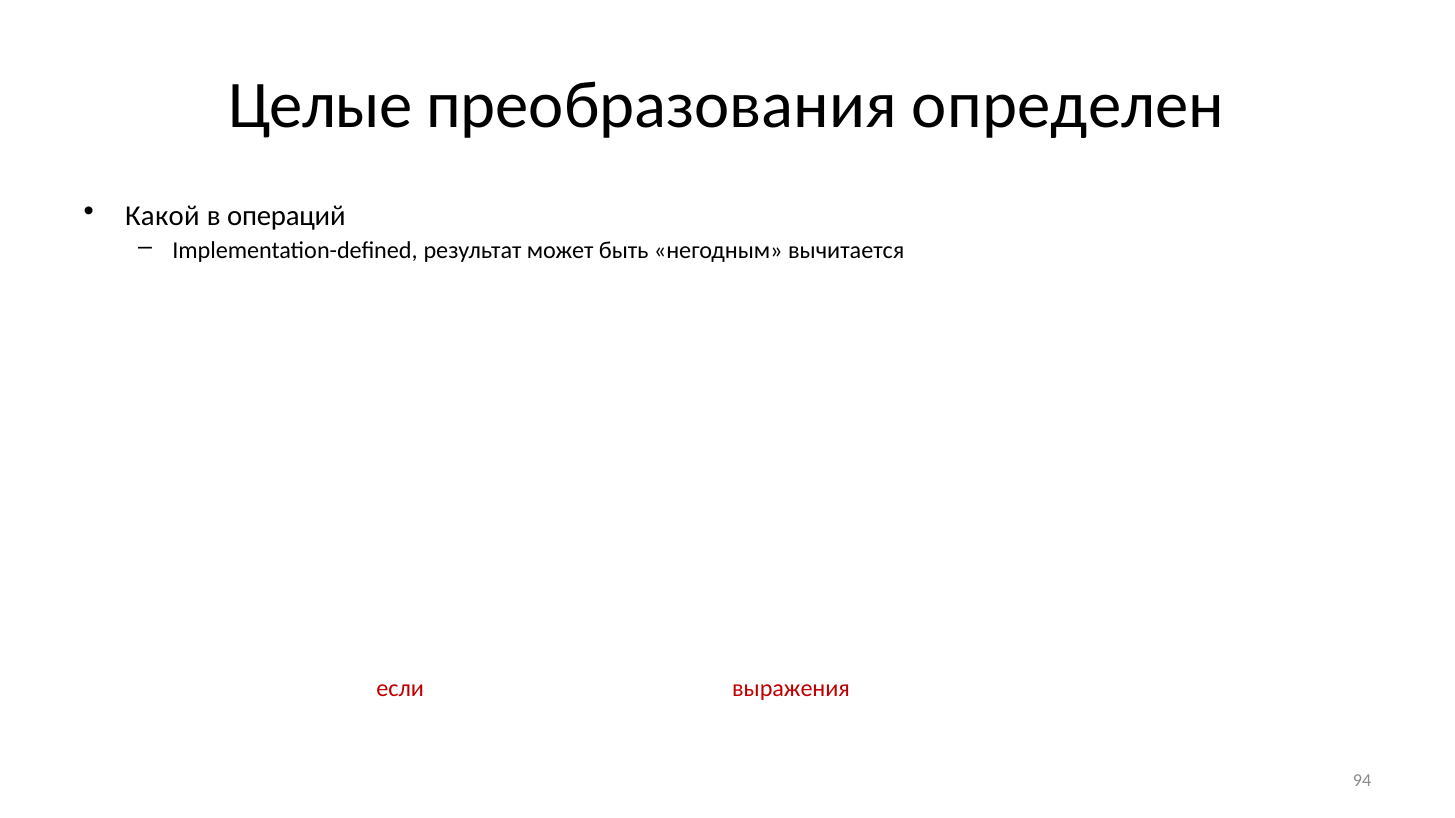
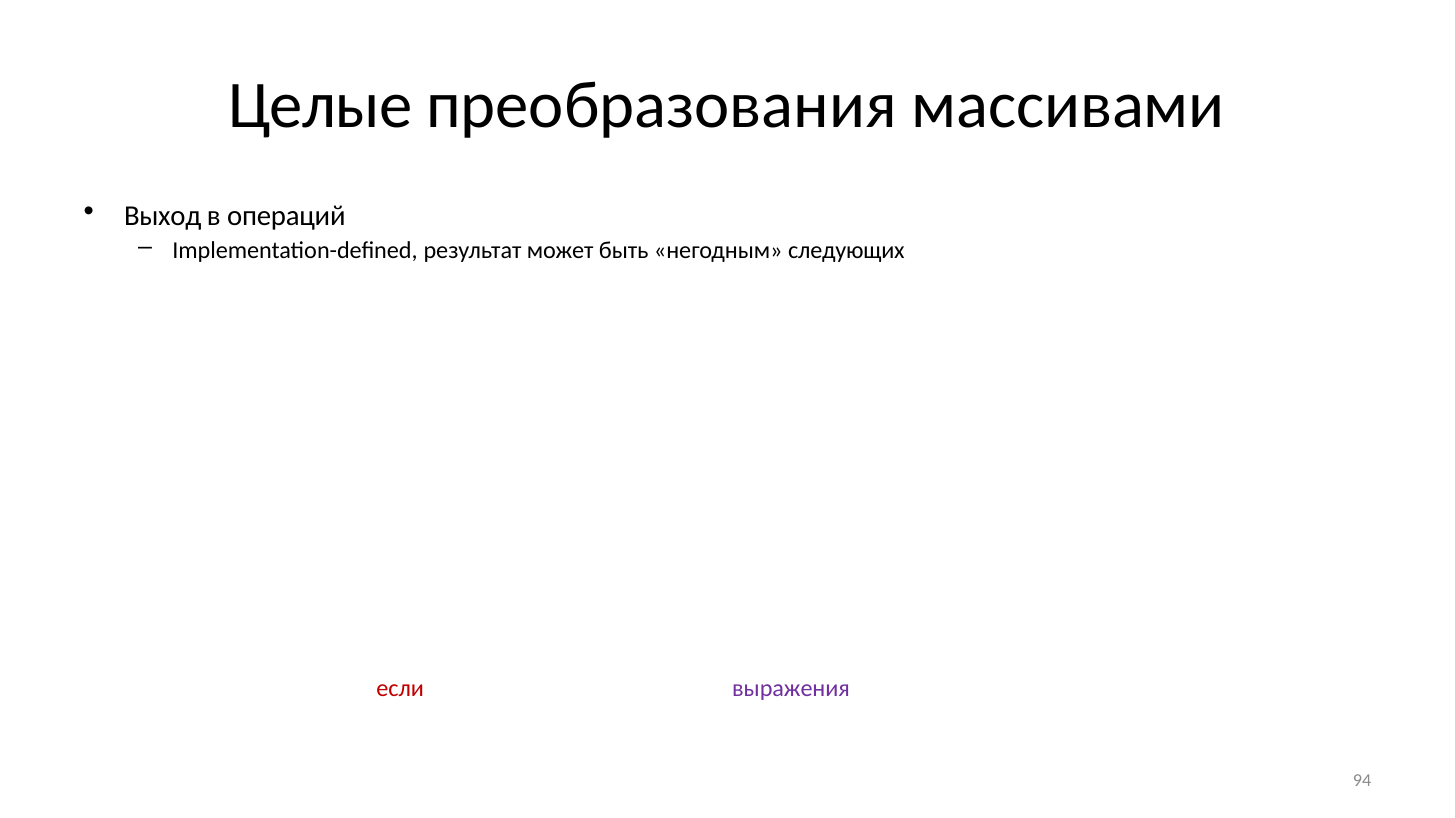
определен: определен -> массивами (1068, 106)
Какой: Какой -> Выход (163, 216)
вычитается: вычитается -> следующих (846, 250)
выражения colour: red -> purple (791, 689)
